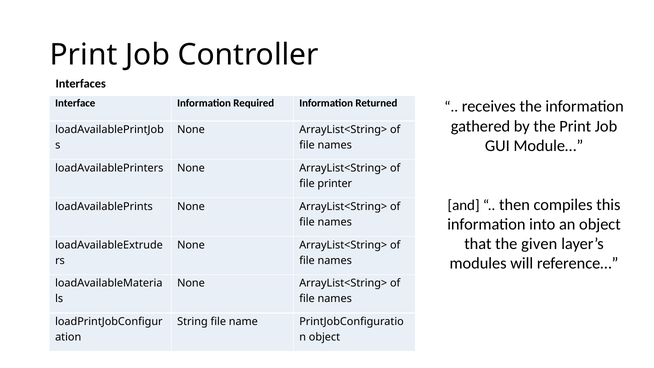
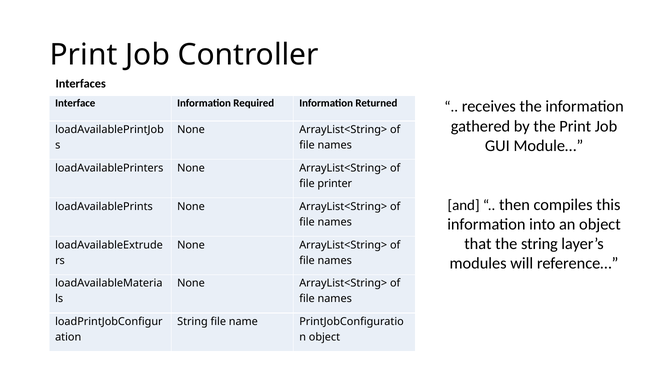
the given: given -> string (539, 244)
